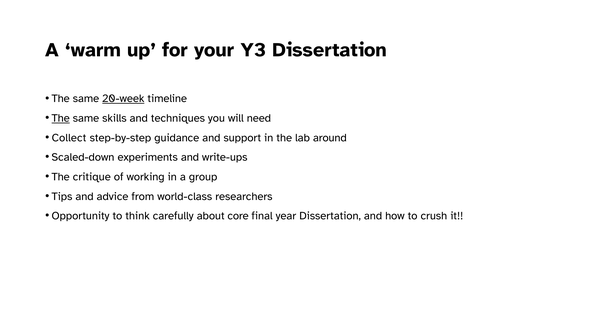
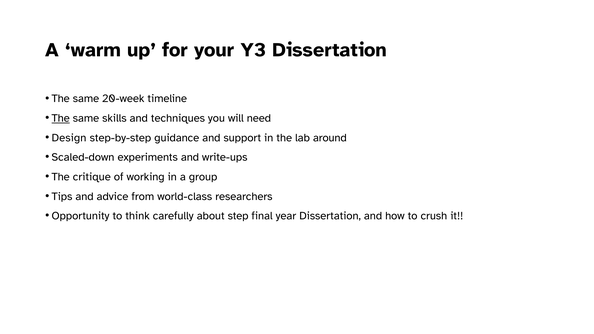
20-week underline: present -> none (123, 99)
Collect: Collect -> Design (69, 138)
core: core -> step (238, 216)
